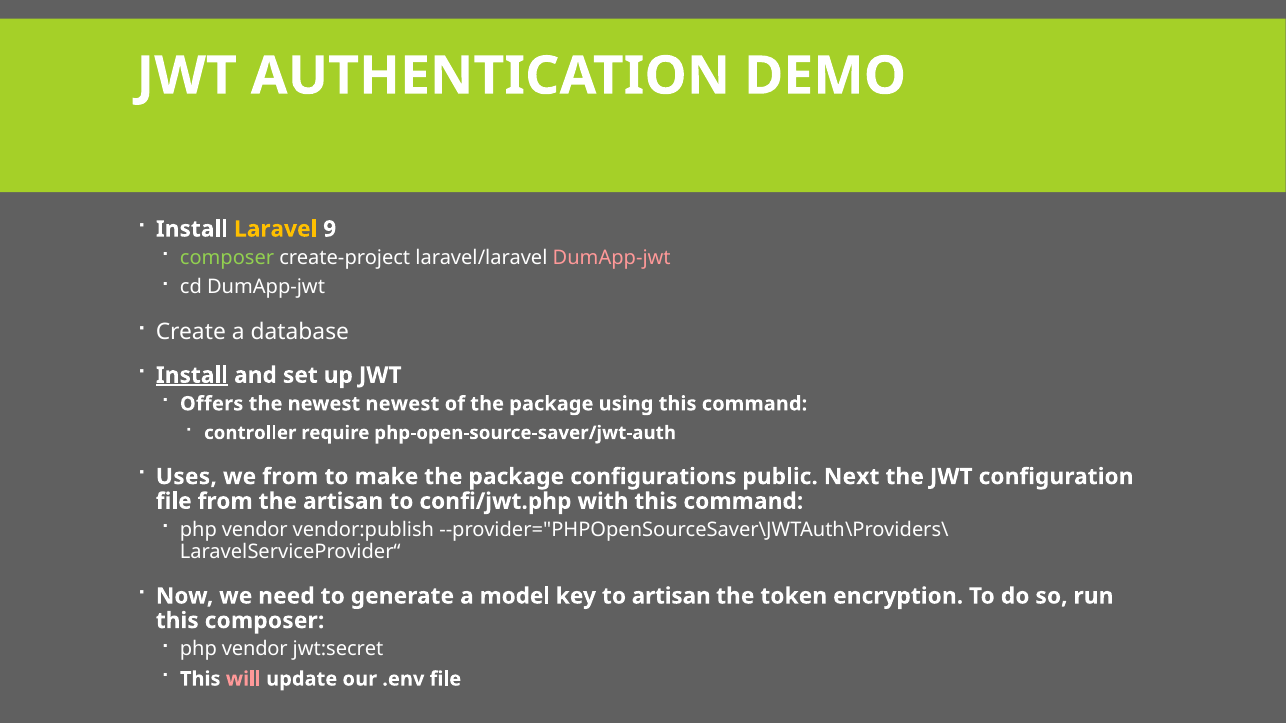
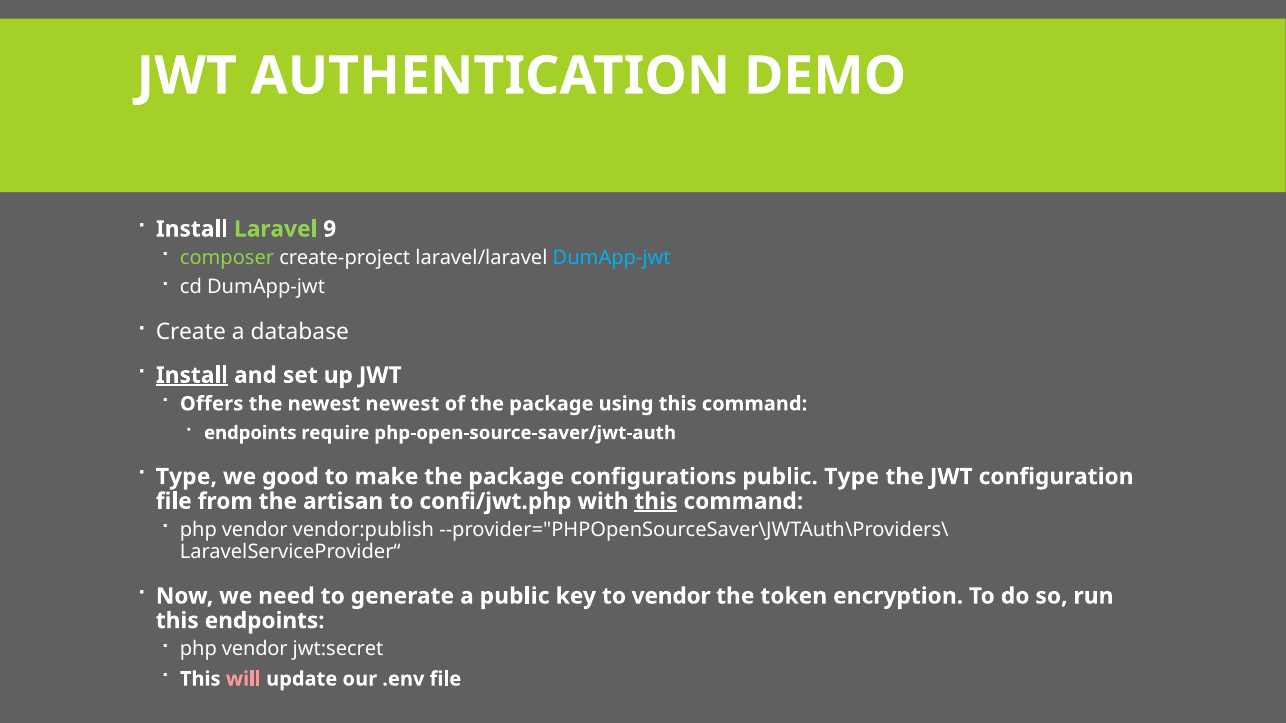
Laravel colour: yellow -> light green (276, 229)
DumApp-jwt colour: pink -> light blue (612, 258)
controller: controller -> endpoints (250, 433)
Uses: Uses -> Type (186, 477)
we from: from -> good (290, 477)
public Next: Next -> Type (852, 477)
this underline: none -> present (656, 501)
a model: model -> public (515, 596)
to artisan: artisan -> vendor (671, 596)
this composer: composer -> endpoints (265, 621)
